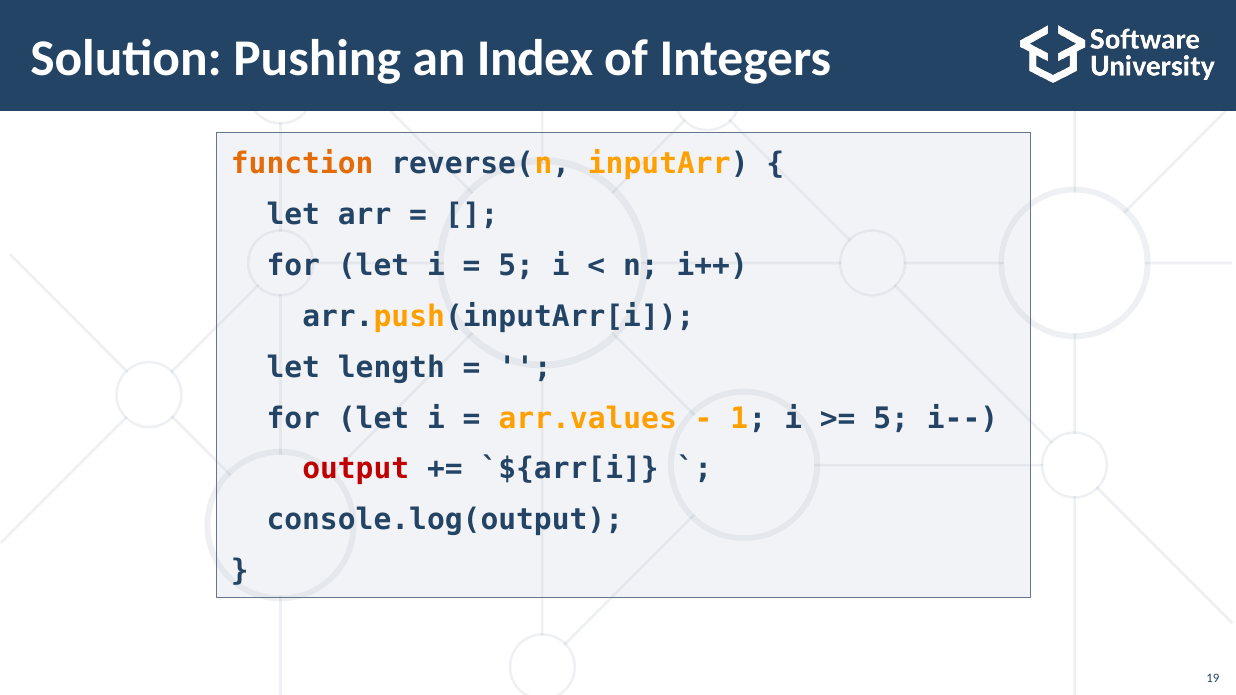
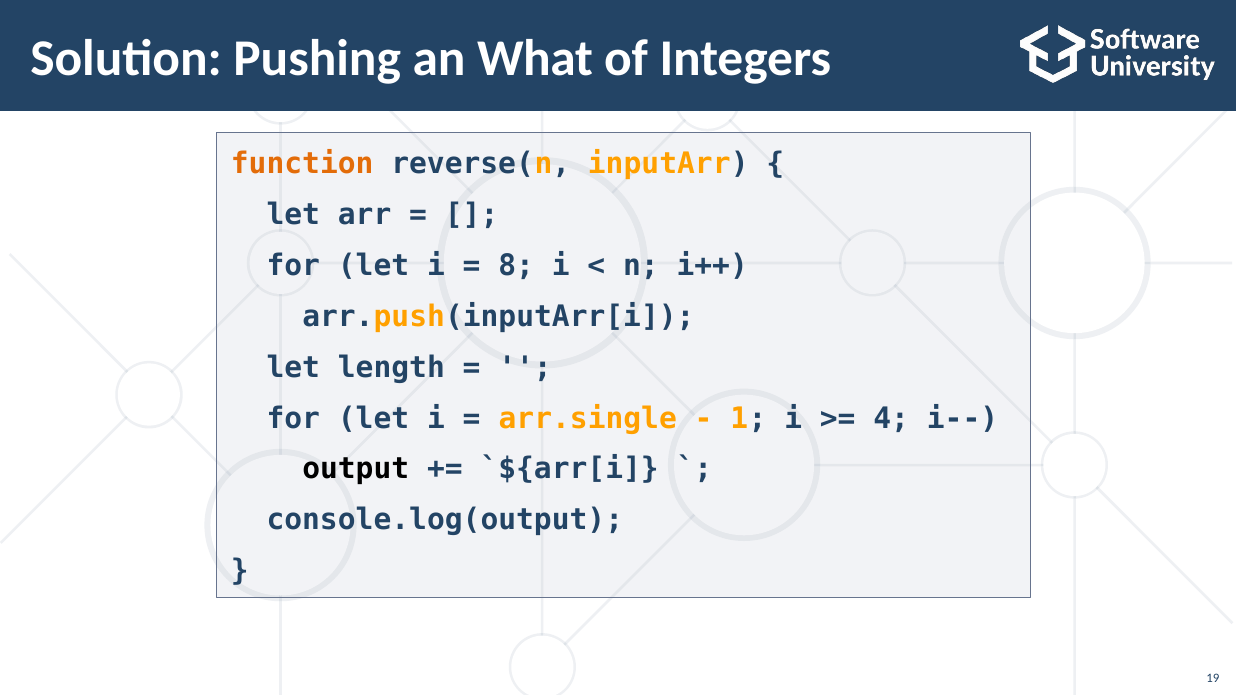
Index: Index -> What (535, 59)
5: 5 -> 8 (516, 265)
arr.values: arr.values -> arr.single (588, 418)
5: 5 -> 4 (891, 418)
output colour: red -> black (356, 469)
